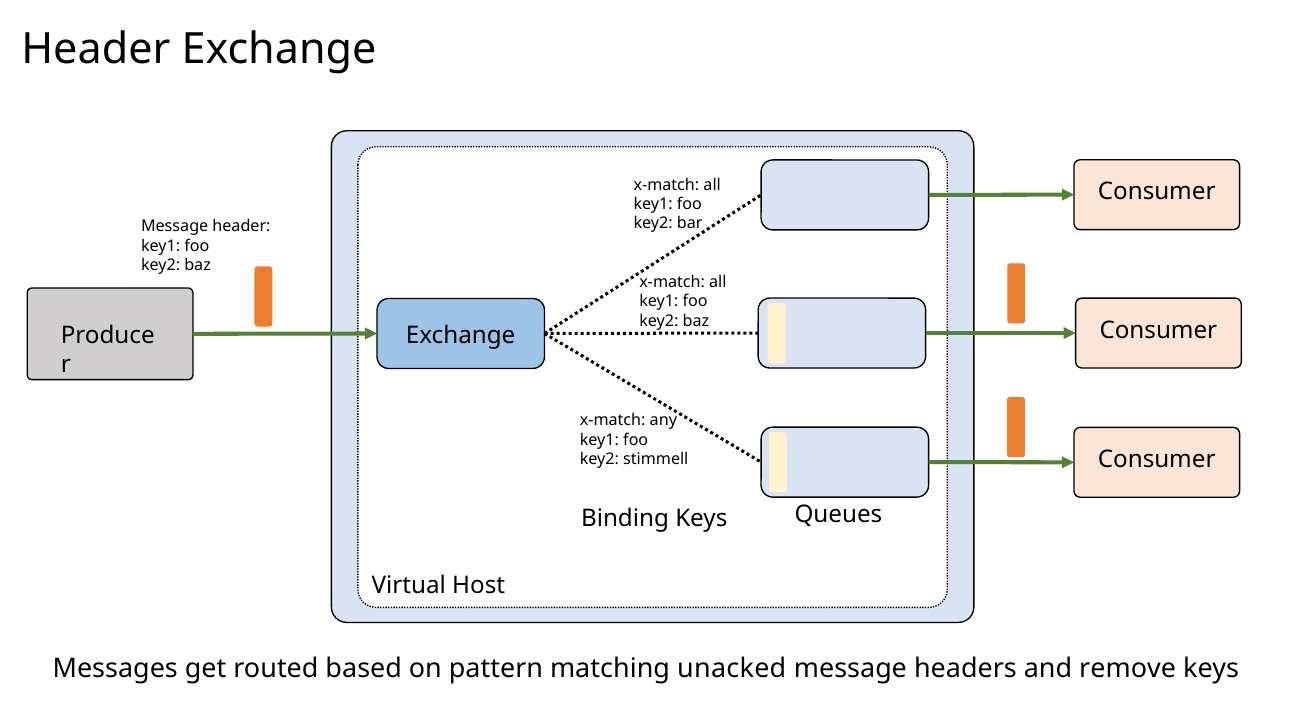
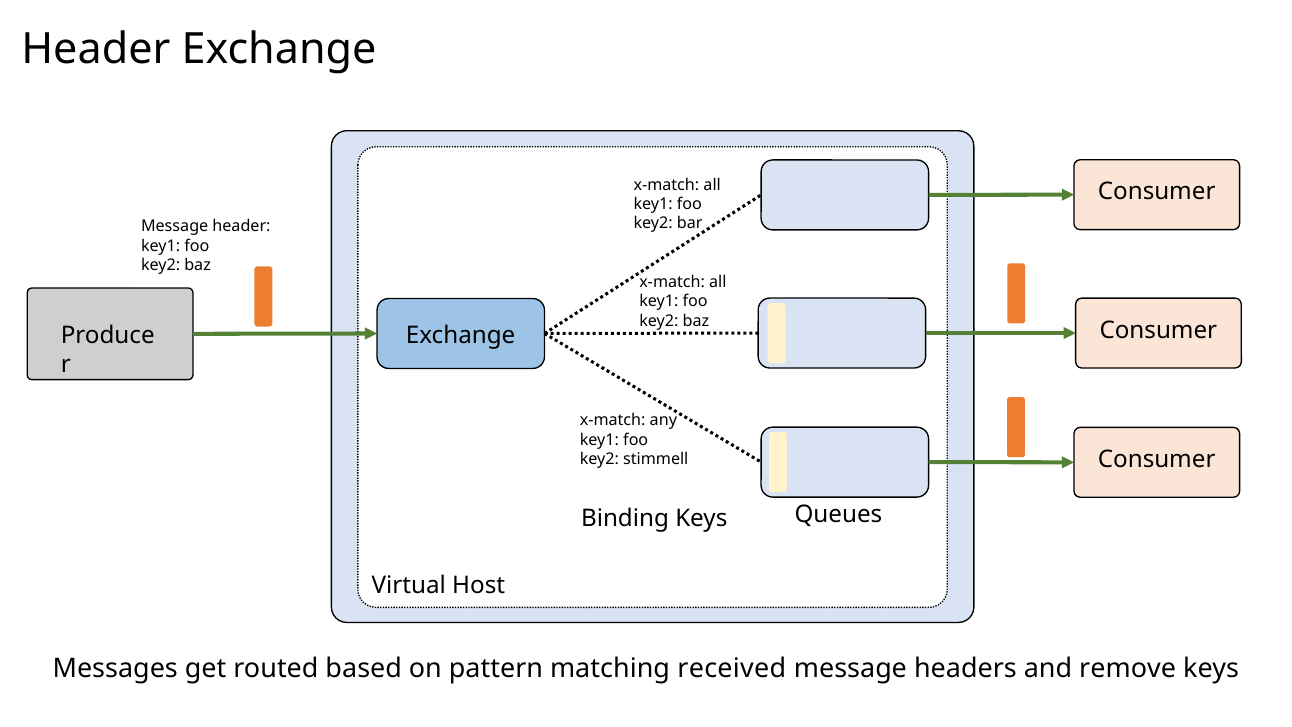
unacked: unacked -> received (732, 668)
